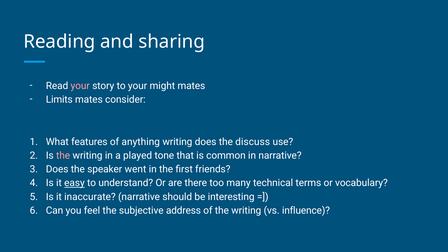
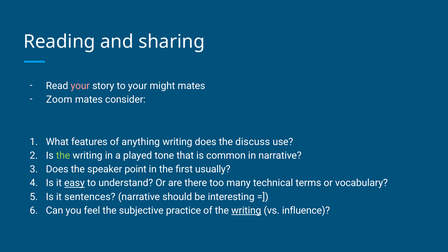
Limits: Limits -> Zoom (59, 100)
the colour: pink -> light green (63, 156)
went: went -> point (136, 169)
friends: friends -> usually (213, 169)
inaccurate: inaccurate -> sentences (90, 197)
address: address -> practice (183, 210)
writing underline: none -> present (246, 210)
